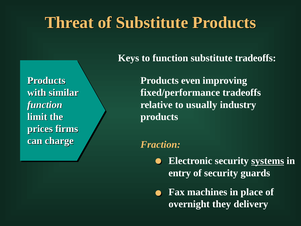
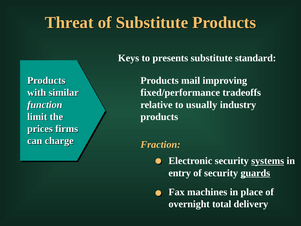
to function: function -> presents (170, 58)
substitute tradeoffs: tradeoffs -> standard (256, 58)
even: even -> mail (191, 80)
guards underline: none -> present (255, 173)
they: they -> total (222, 204)
